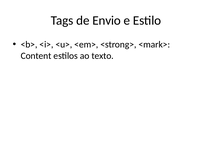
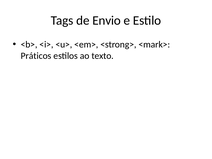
Content: Content -> Práticos (36, 56)
